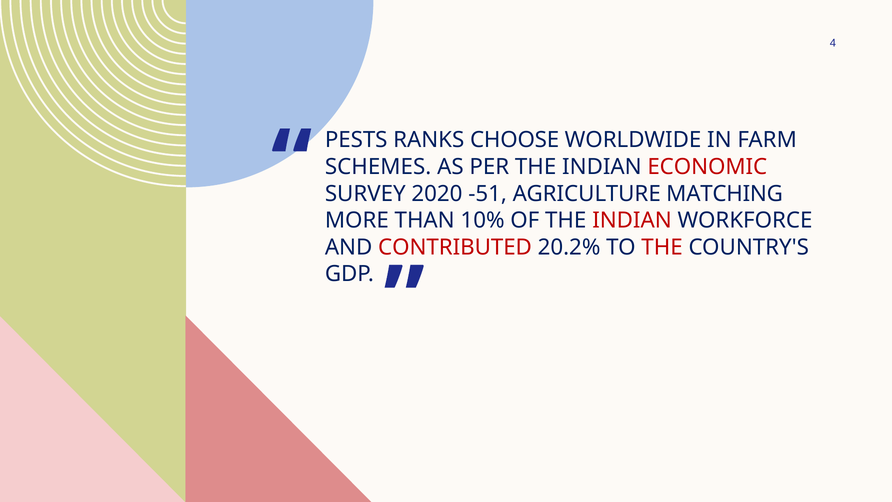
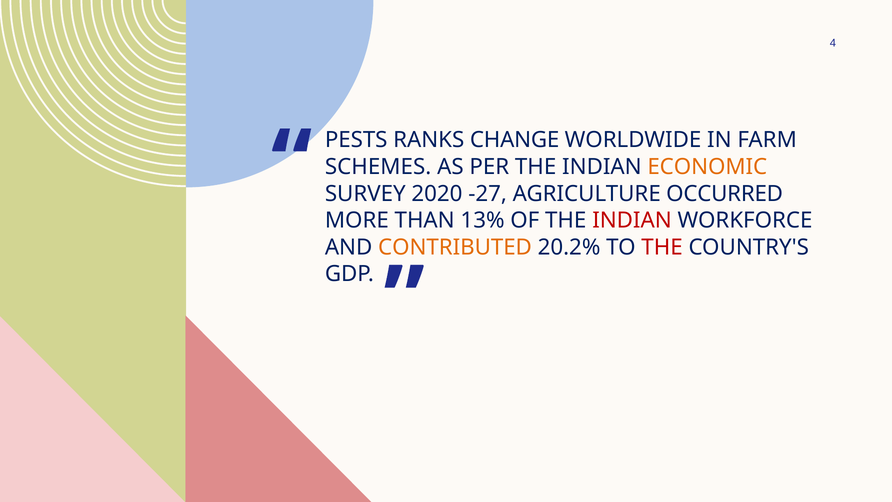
CHOOSE: CHOOSE -> CHANGE (515, 140)
ECONOMIC colour: red -> orange (707, 167)
-51: -51 -> -27 (488, 194)
MATCHING: MATCHING -> OCCURRED (725, 194)
10%: 10% -> 13% (483, 220)
CONTRIBUTED colour: red -> orange (455, 247)
